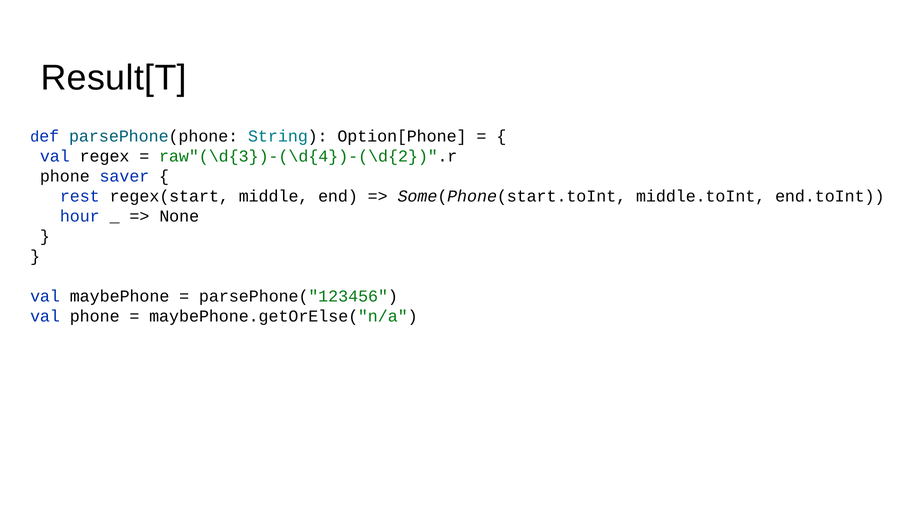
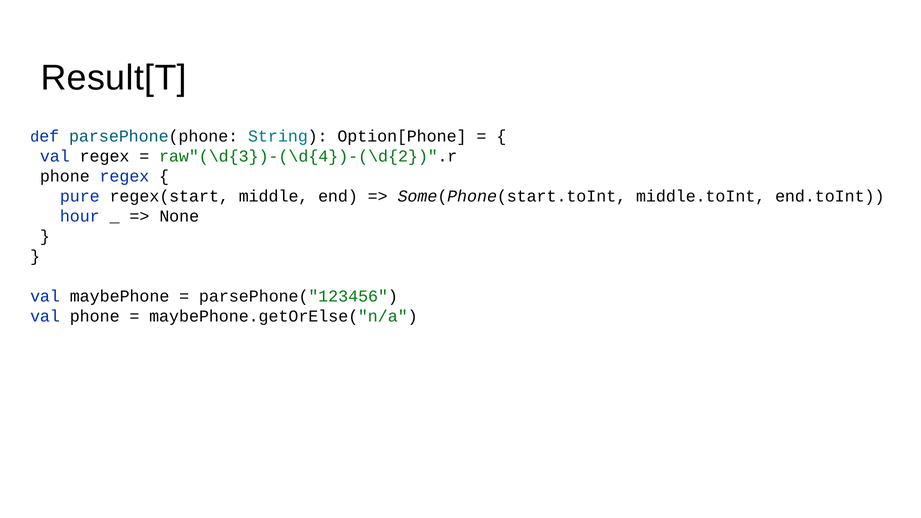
phone saver: saver -> regex (124, 176)
rest: rest -> pure (80, 196)
